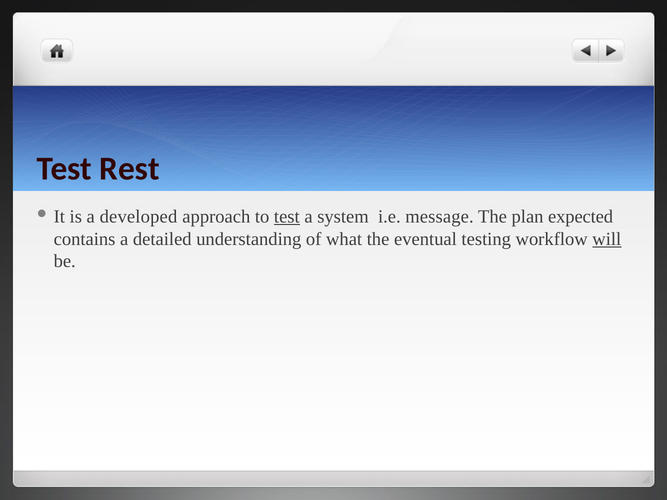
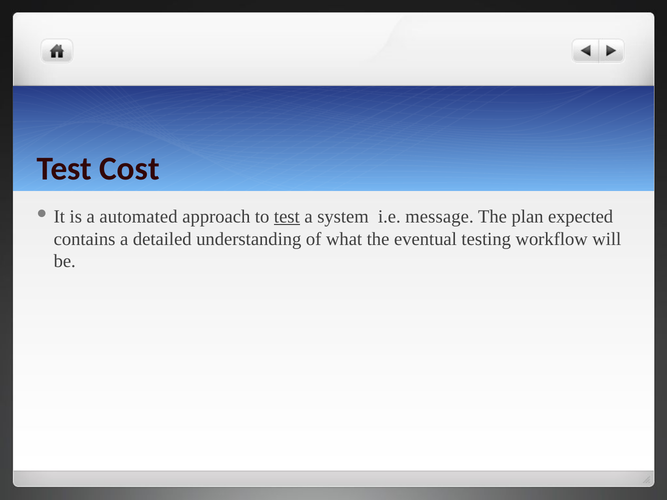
Rest: Rest -> Cost (129, 169)
developed: developed -> automated (138, 217)
will underline: present -> none (607, 239)
